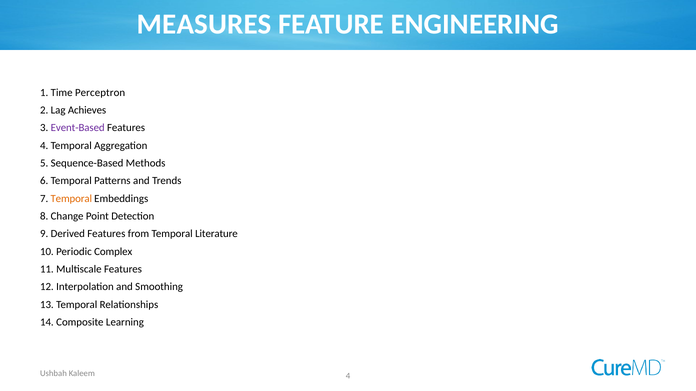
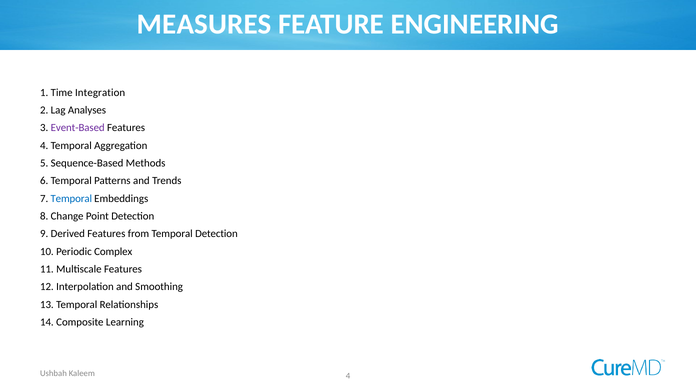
Perceptron: Perceptron -> Integration (100, 93)
Achieves: Achieves -> Analyses (87, 110)
Temporal colour: orange -> blue (71, 199)
Temporal Literature: Literature -> Detection (216, 234)
